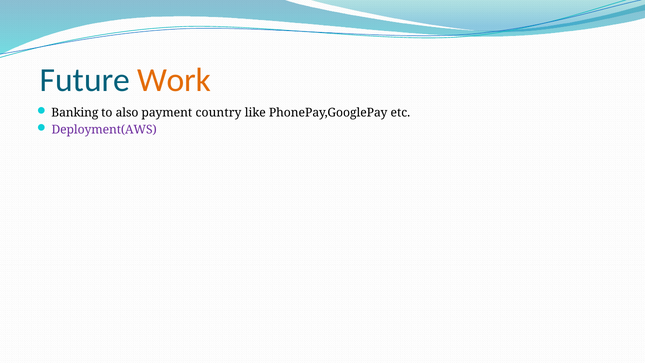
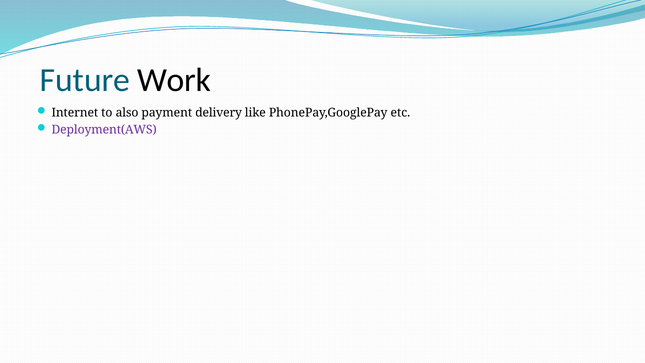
Work colour: orange -> black (174, 80)
Banking: Banking -> Internet (75, 113)
country: country -> delivery (219, 113)
